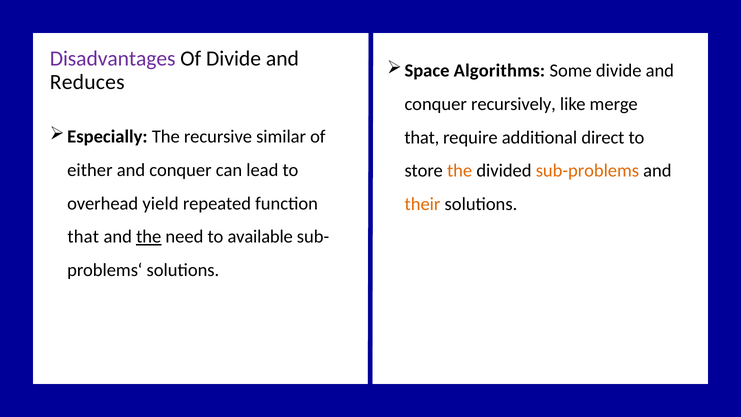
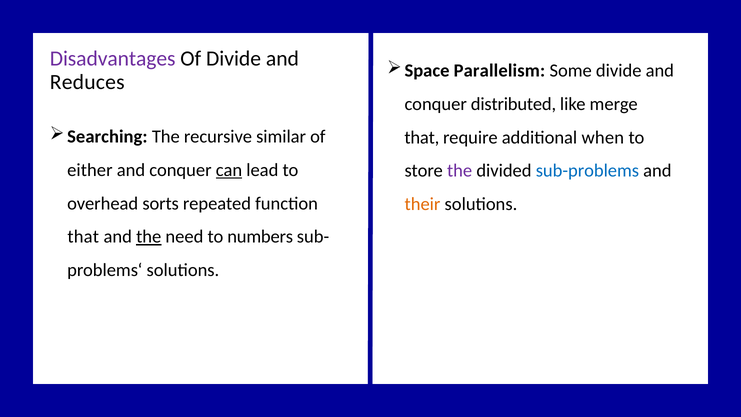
Algorithms: Algorithms -> Parallelism (499, 71)
recursively: recursively -> distributed (514, 104)
Especially: Especially -> Searching (107, 137)
direct: direct -> when (603, 137)
can underline: none -> present (229, 170)
the colour: orange -> purple (460, 171)
sub-problems colour: orange -> blue (587, 171)
yield: yield -> sorts (161, 203)
available: available -> numbers (260, 237)
